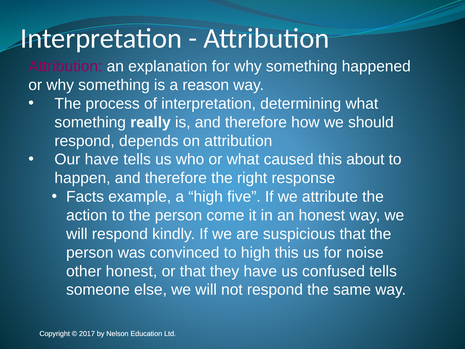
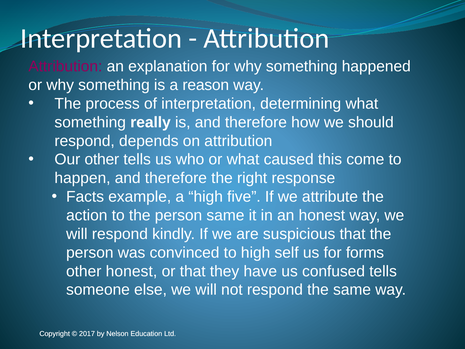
Our have: have -> other (102, 159)
about: about -> come (365, 159)
person come: come -> same (225, 215)
high this: this -> self (287, 252)
noise: noise -> forms (365, 252)
